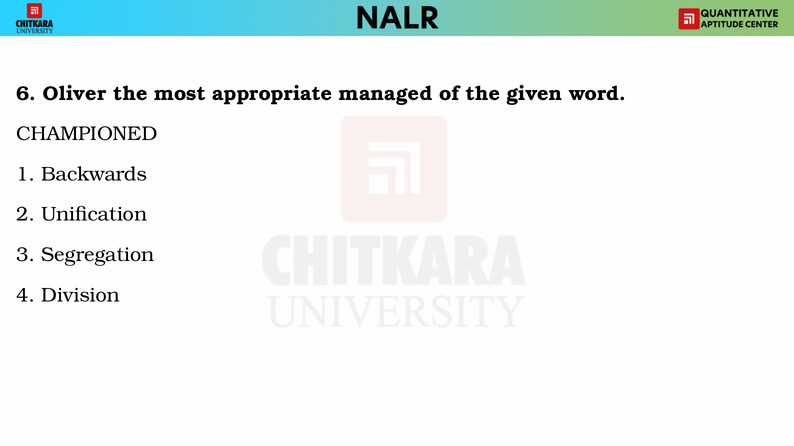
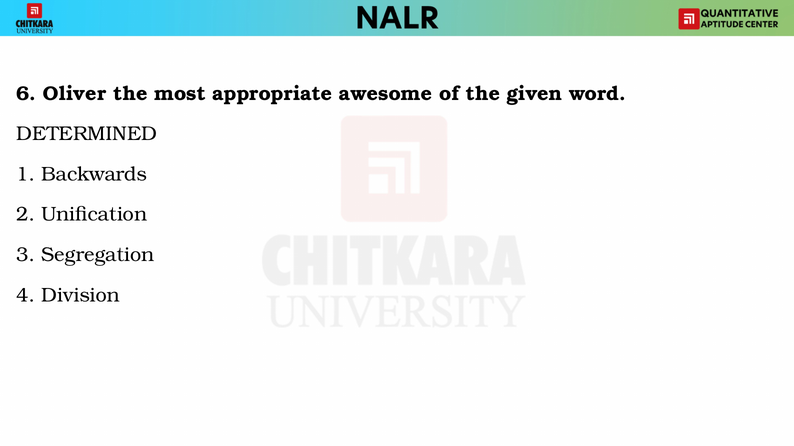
managed: managed -> awesome (386, 94)
CHAMPIONED: CHAMPIONED -> DETERMINED (87, 134)
